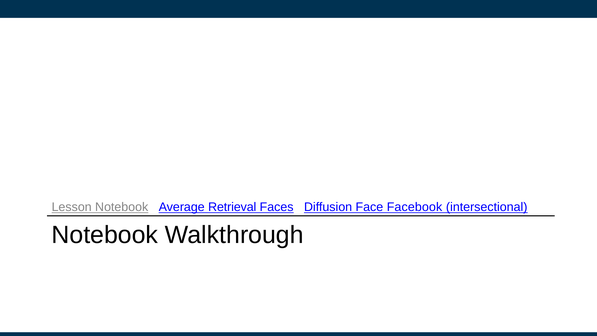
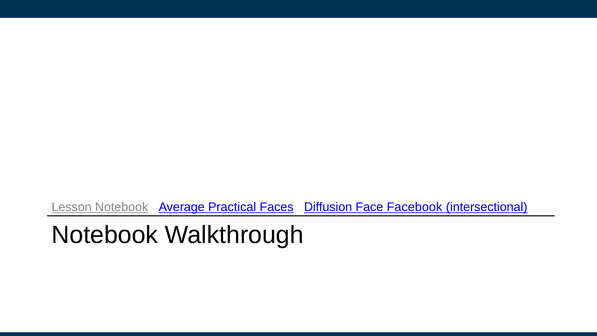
Retrieval: Retrieval -> Practical (232, 207)
